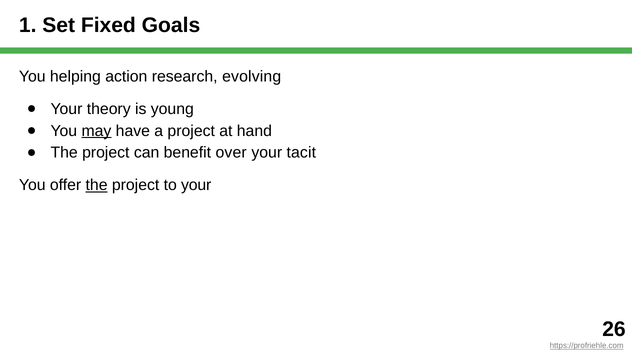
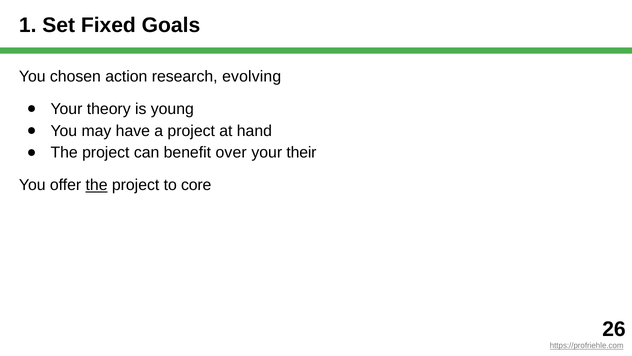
helping: helping -> chosen (75, 77)
may underline: present -> none (96, 131)
tacit: tacit -> their (301, 153)
to your: your -> core (196, 185)
